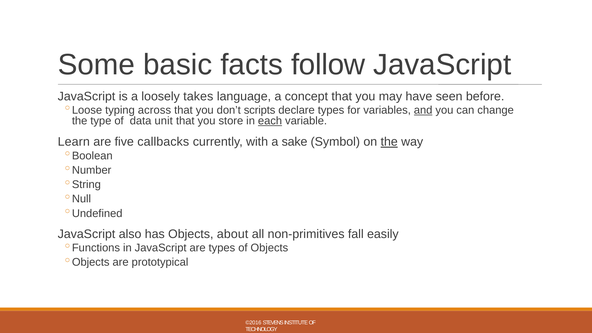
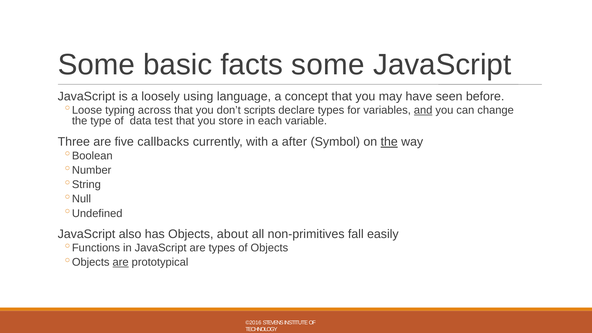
facts follow: follow -> some (328, 65)
takes: takes -> using (198, 96)
unit: unit -> test (164, 121)
each underline: present -> none (270, 121)
Learn: Learn -> Three (74, 142)
sake: sake -> after (294, 142)
are underline: none -> present (121, 262)
